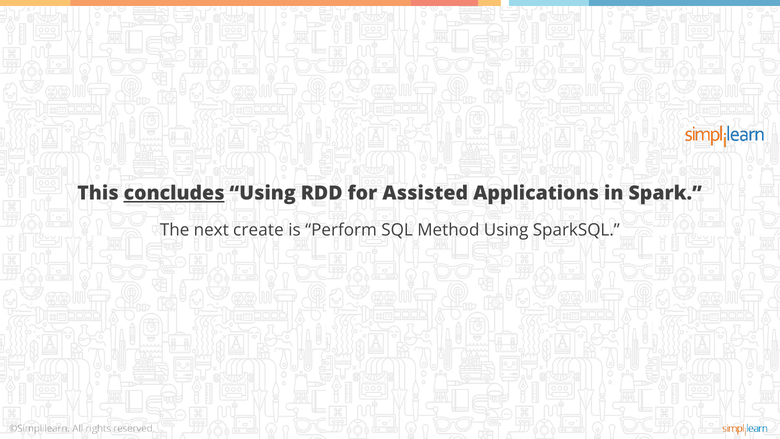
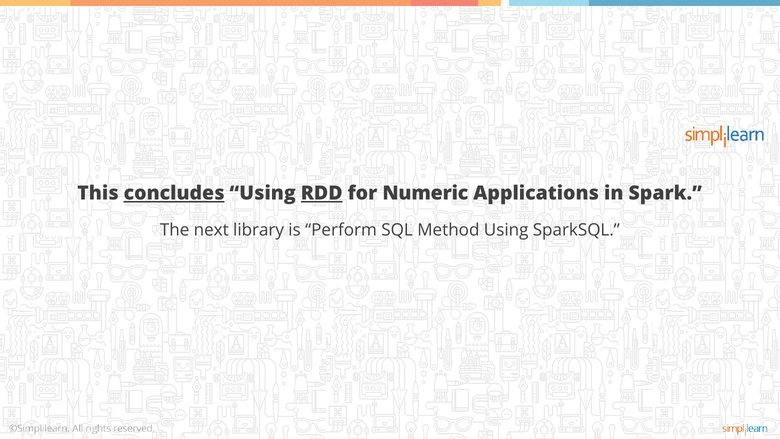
RDD underline: none -> present (322, 193)
Assisted: Assisted -> Numeric (425, 193)
create: create -> library (259, 230)
